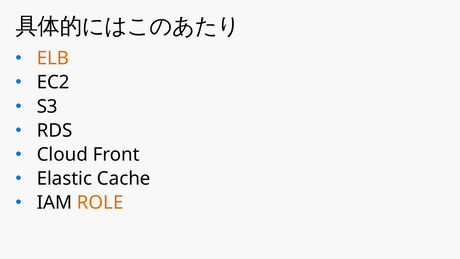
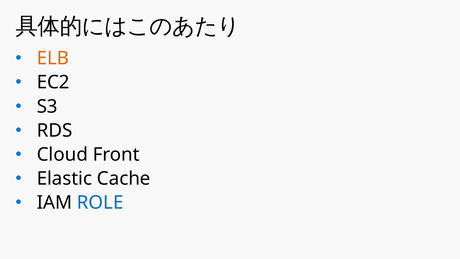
ROLE colour: orange -> blue (100, 203)
